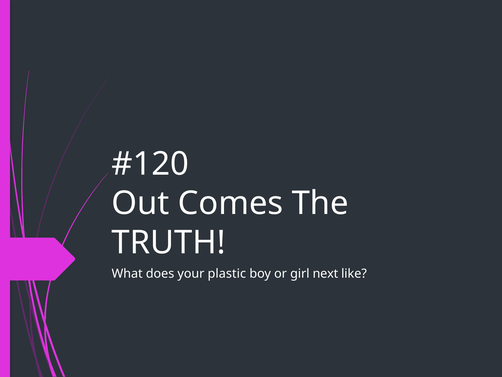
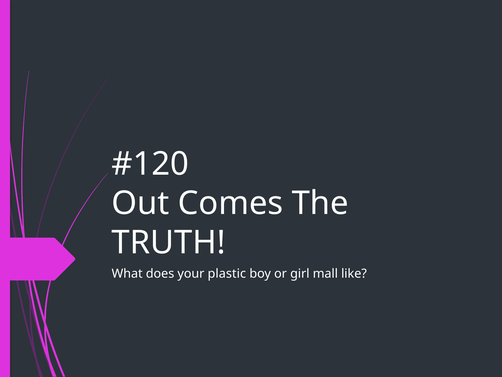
next: next -> mall (325, 273)
